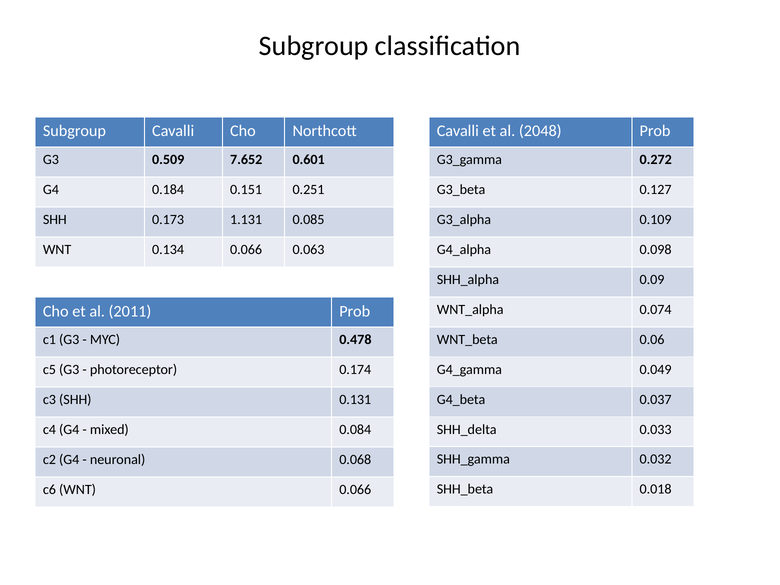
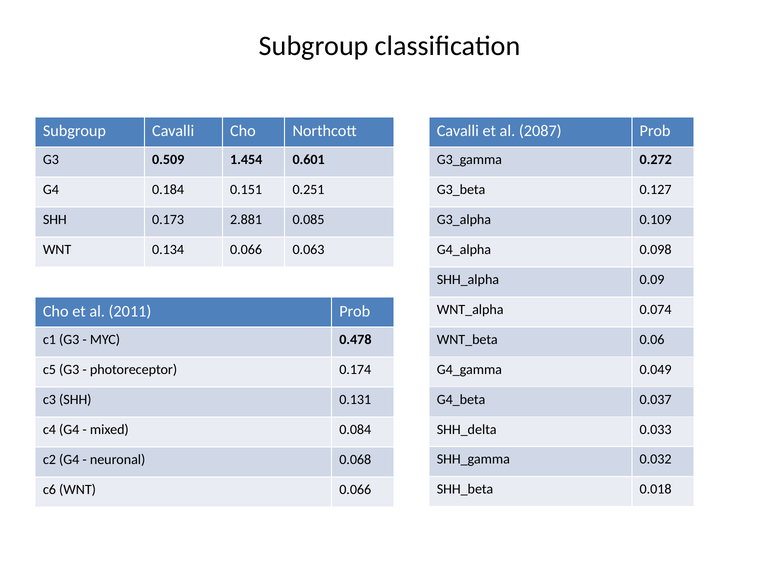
2048: 2048 -> 2087 (540, 131)
7.652: 7.652 -> 1.454 (246, 160)
1.131: 1.131 -> 2.881 (246, 220)
